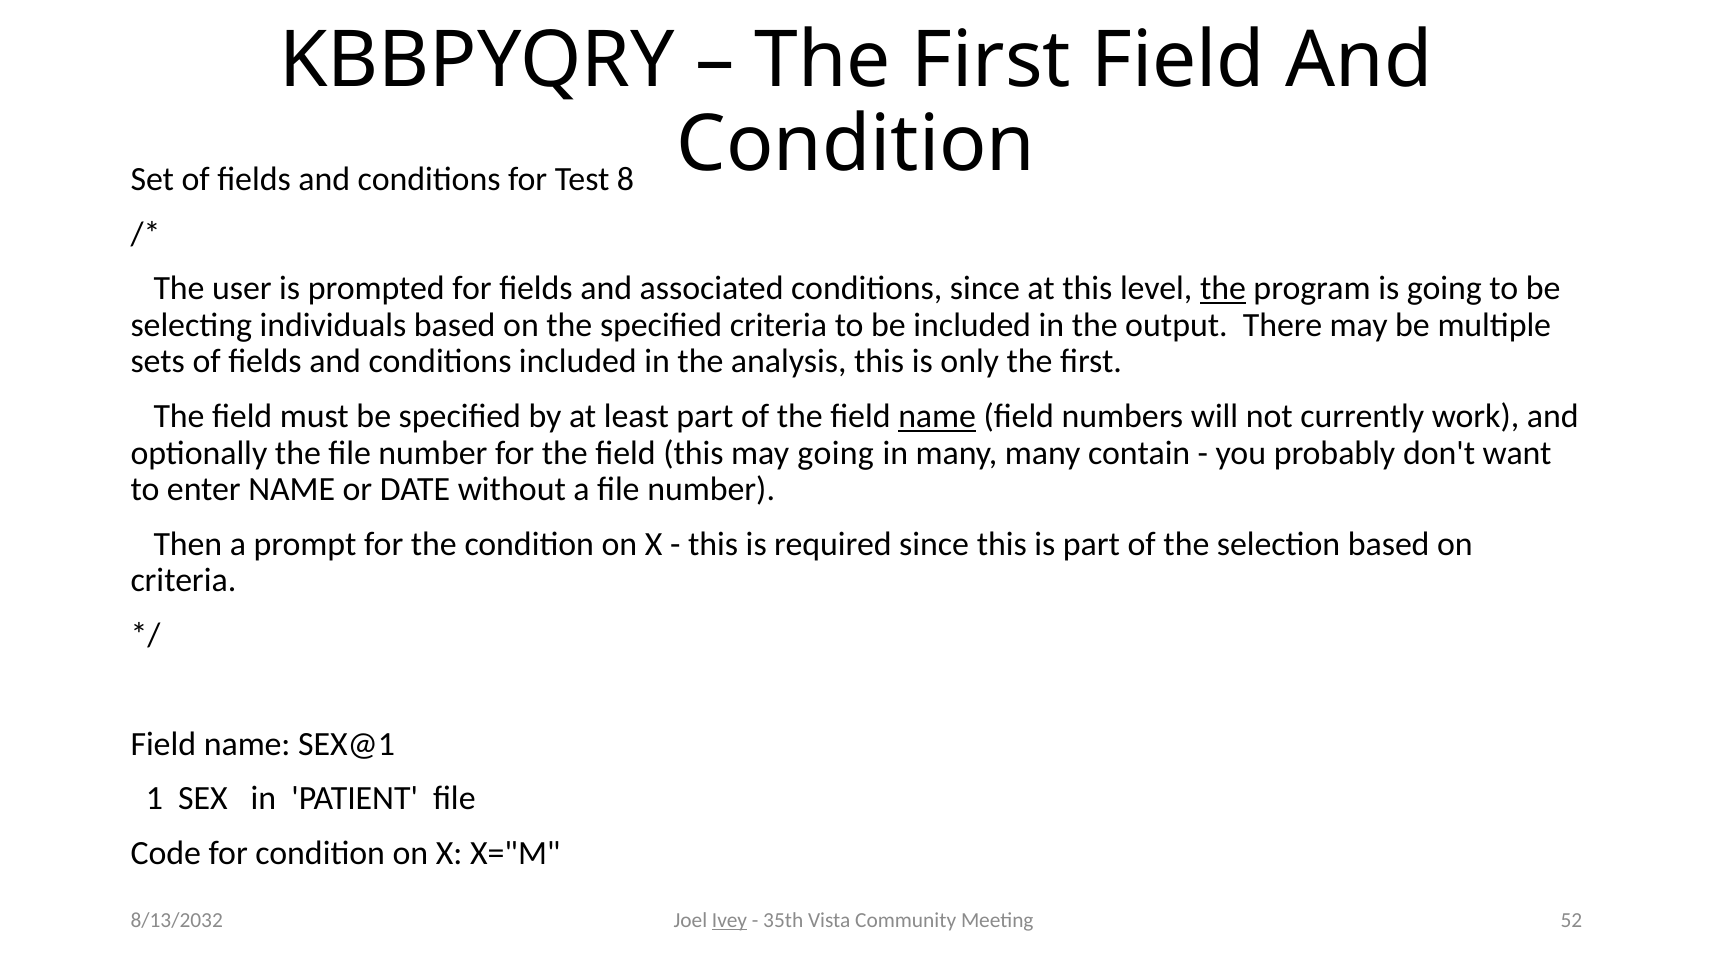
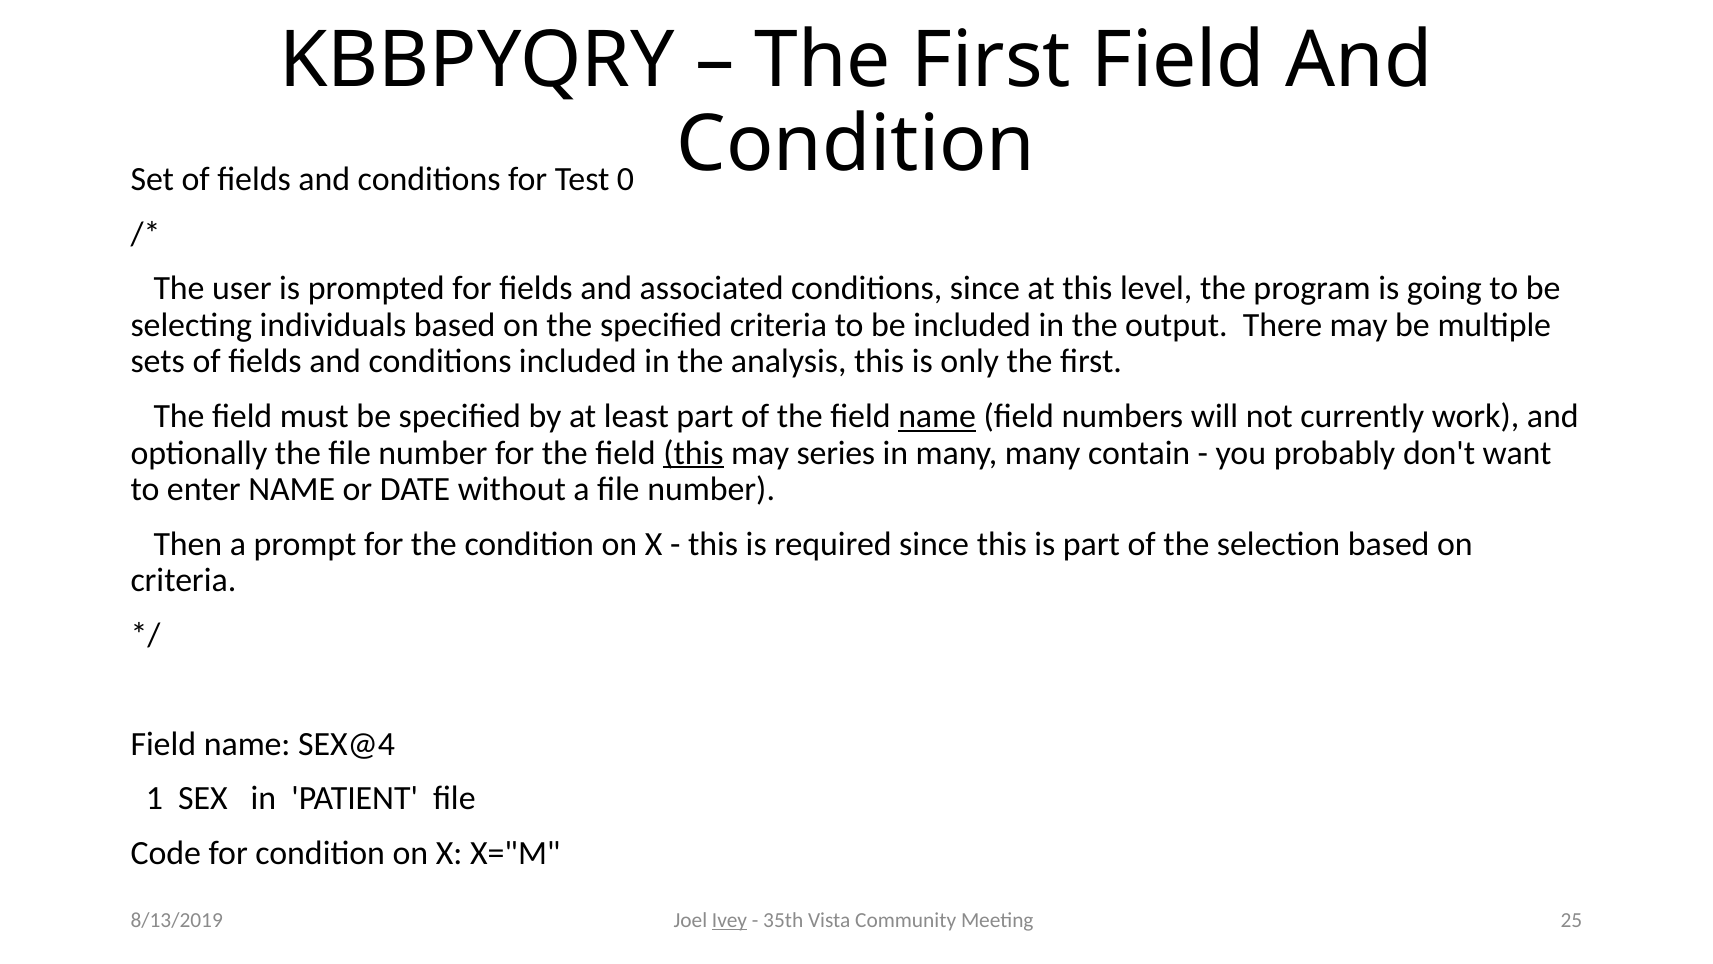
8: 8 -> 0 (626, 179)
the underline: present -> none (1223, 288)
this underline: none -> present (694, 453)
may going: going -> series (836, 453)
SEX@1: SEX@1 -> SEX@4 (347, 744)
52: 52 -> 25 (1572, 920)
8/13/2032: 8/13/2032 -> 8/13/2019 (177, 920)
